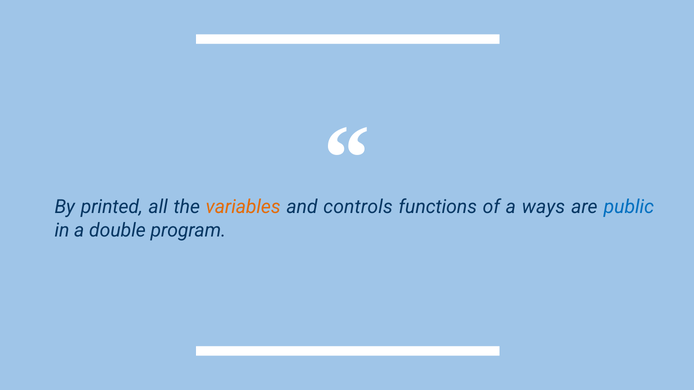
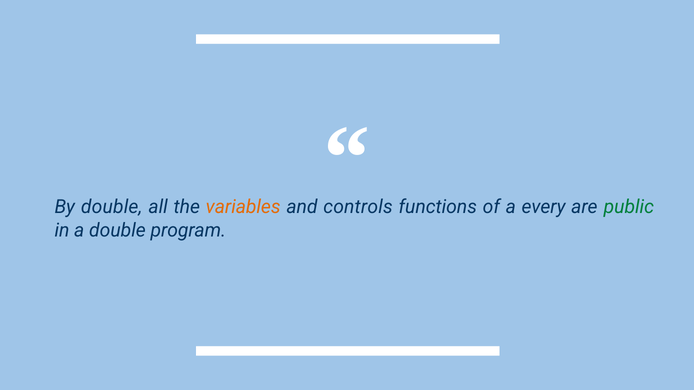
By printed: printed -> double (112, 207)
ways: ways -> every (544, 207)
public colour: blue -> green (629, 207)
